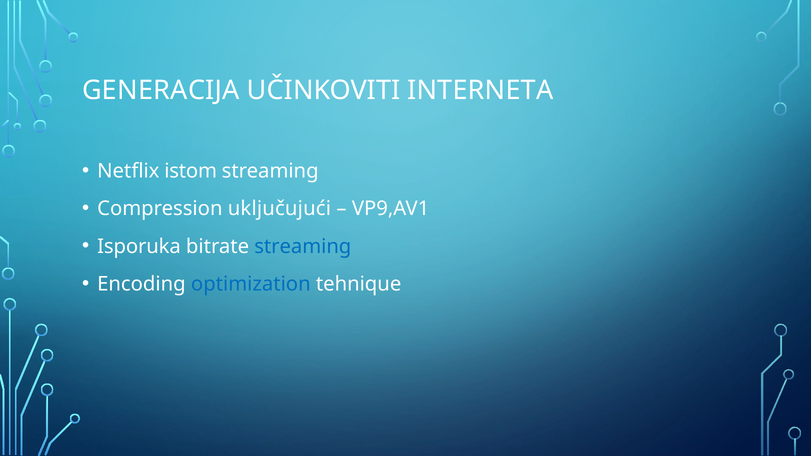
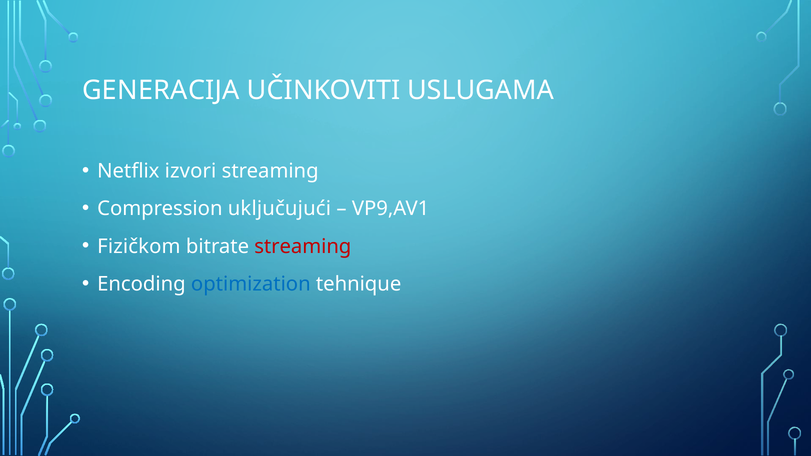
INTERNETA: INTERNETA -> USLUGAMA (481, 90)
istom: istom -> izvori (191, 171)
Isporuka: Isporuka -> Fizičkom (139, 246)
streaming colour: blue -> red (303, 246)
